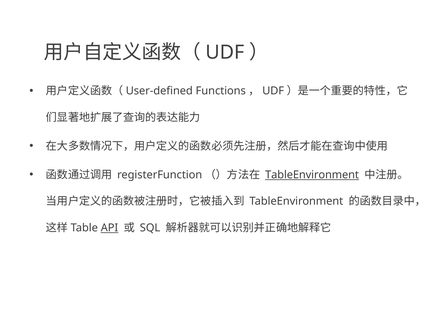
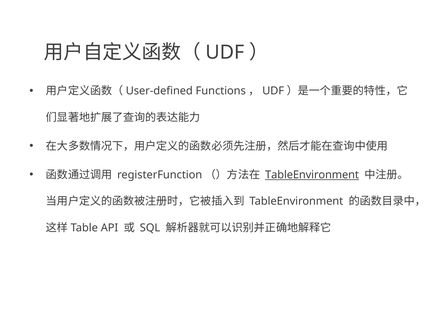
API underline: present -> none (109, 228)
